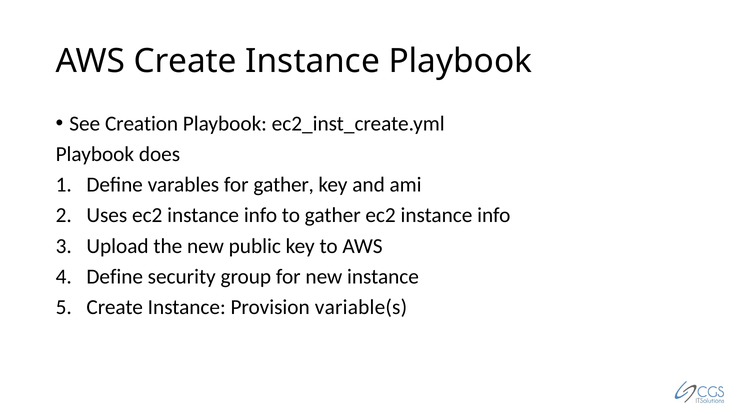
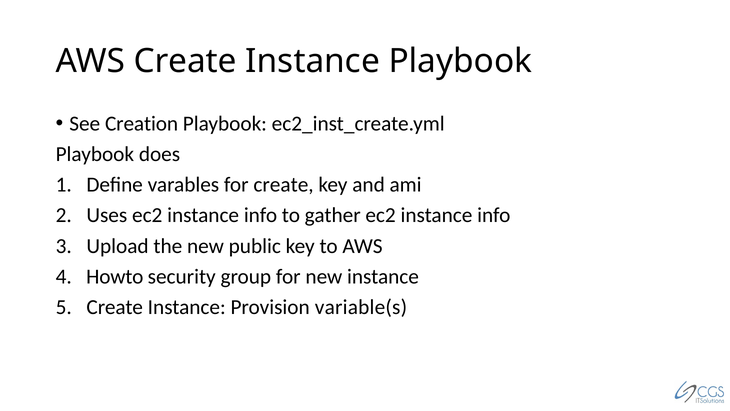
for gather: gather -> create (284, 185)
Define: Define -> Howto (115, 276)
